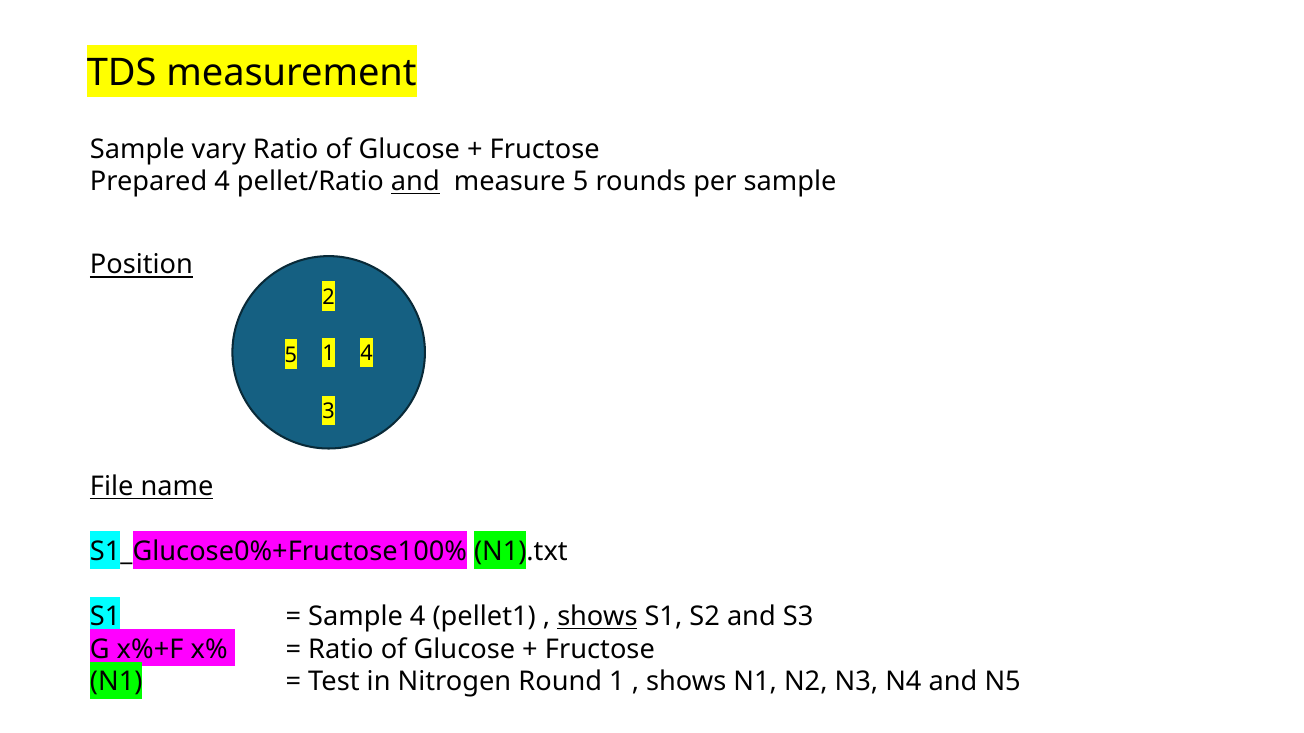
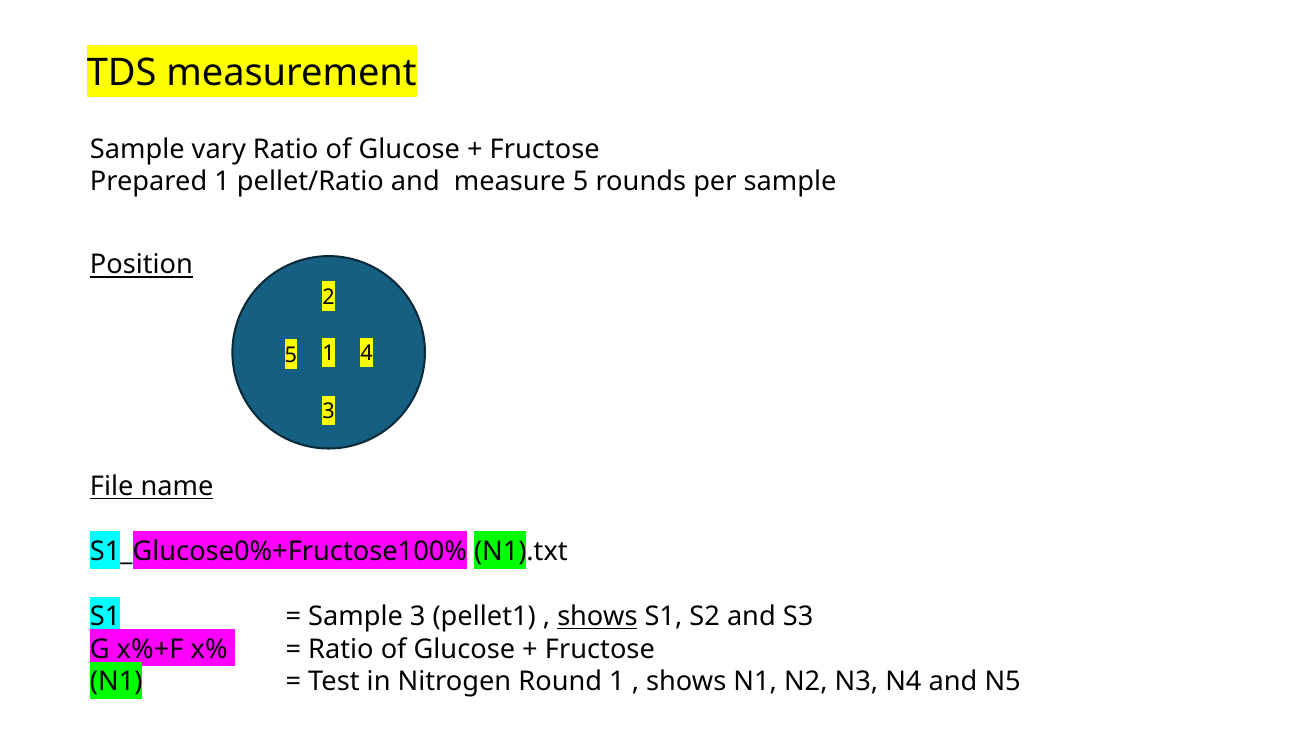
Prepared 4: 4 -> 1 (222, 182)
and underline: present -> none (415, 182)
Sample 4: 4 -> 3 (418, 617)
